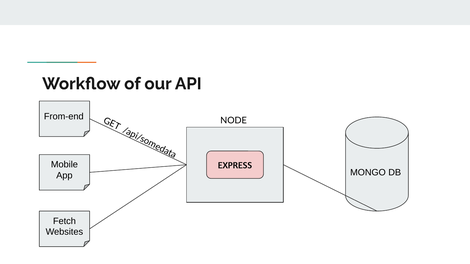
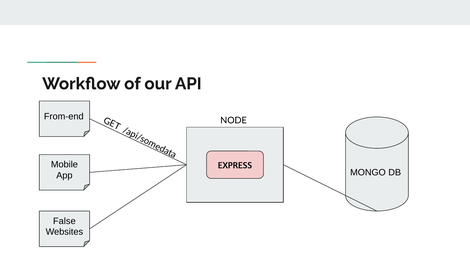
Fetch: Fetch -> False (64, 221)
